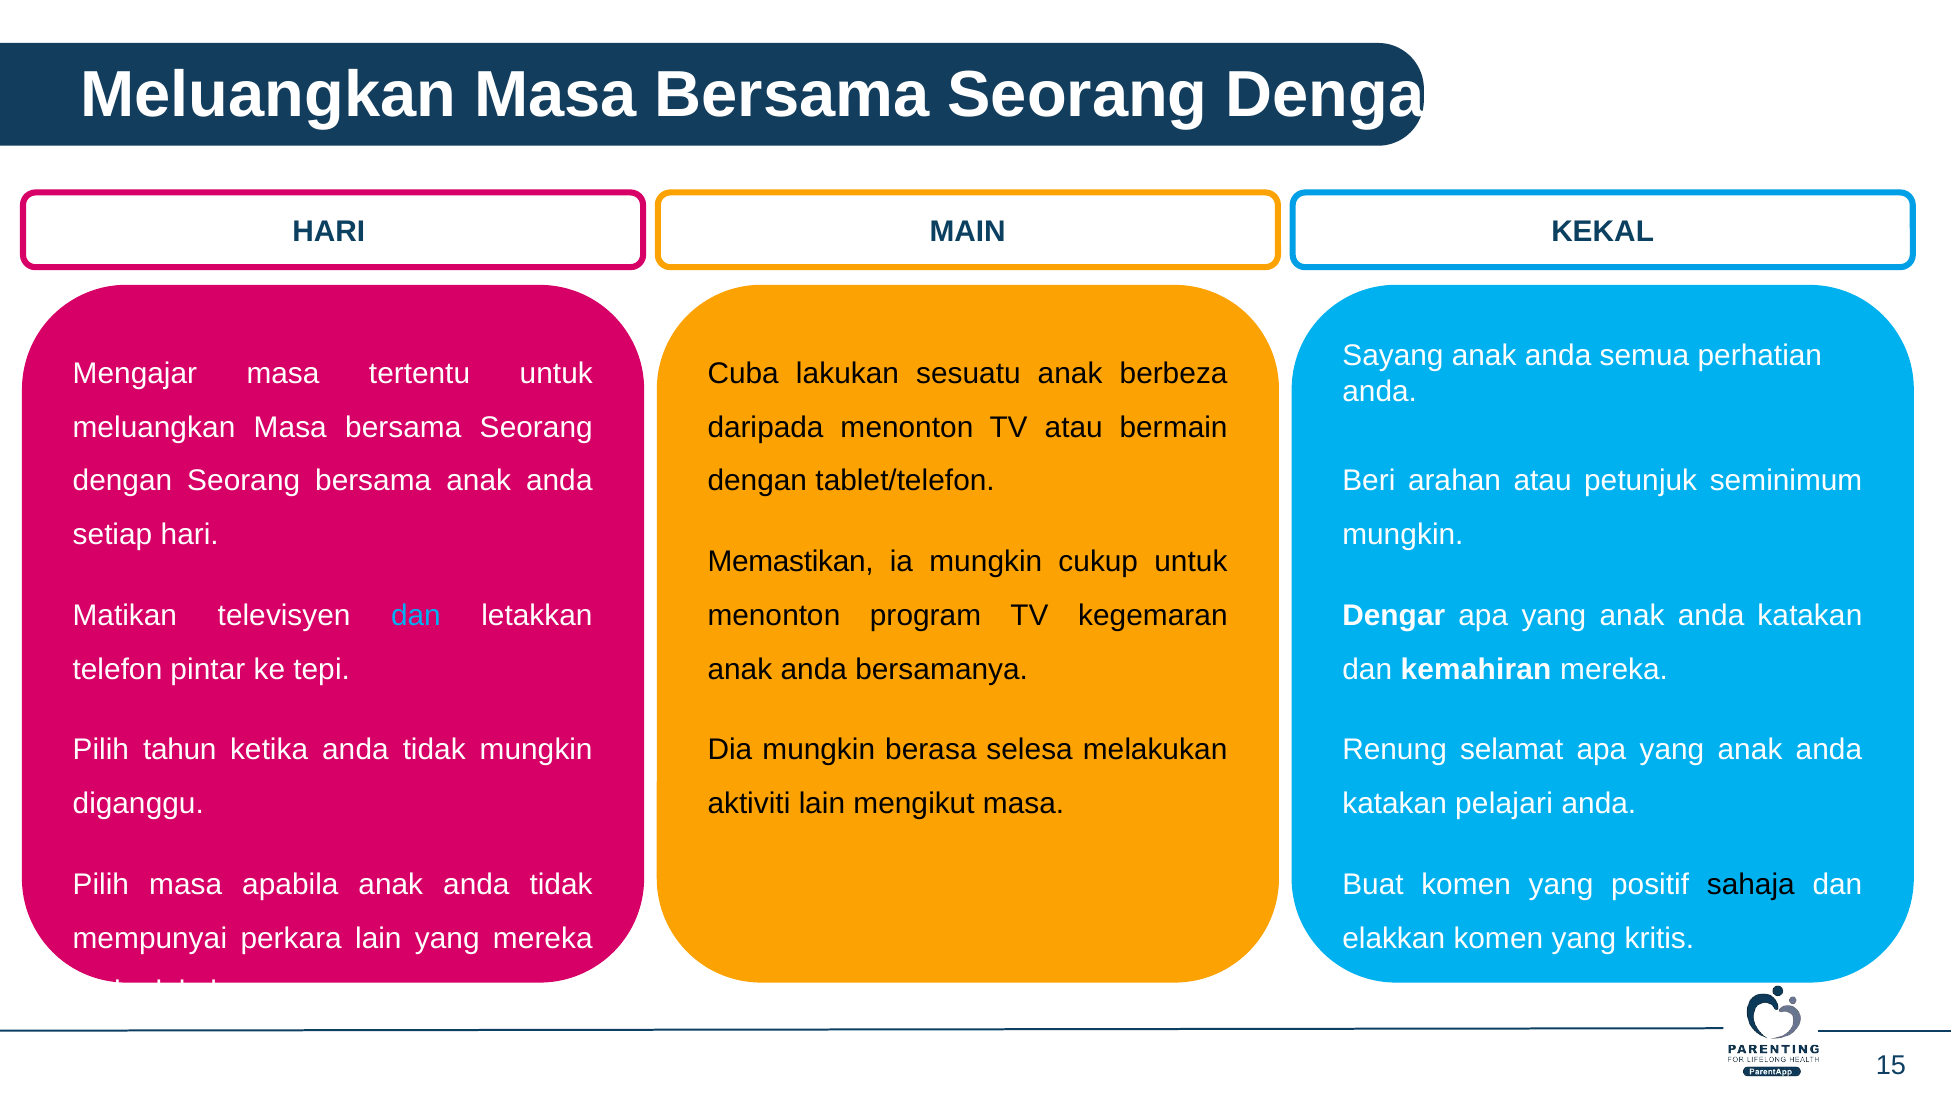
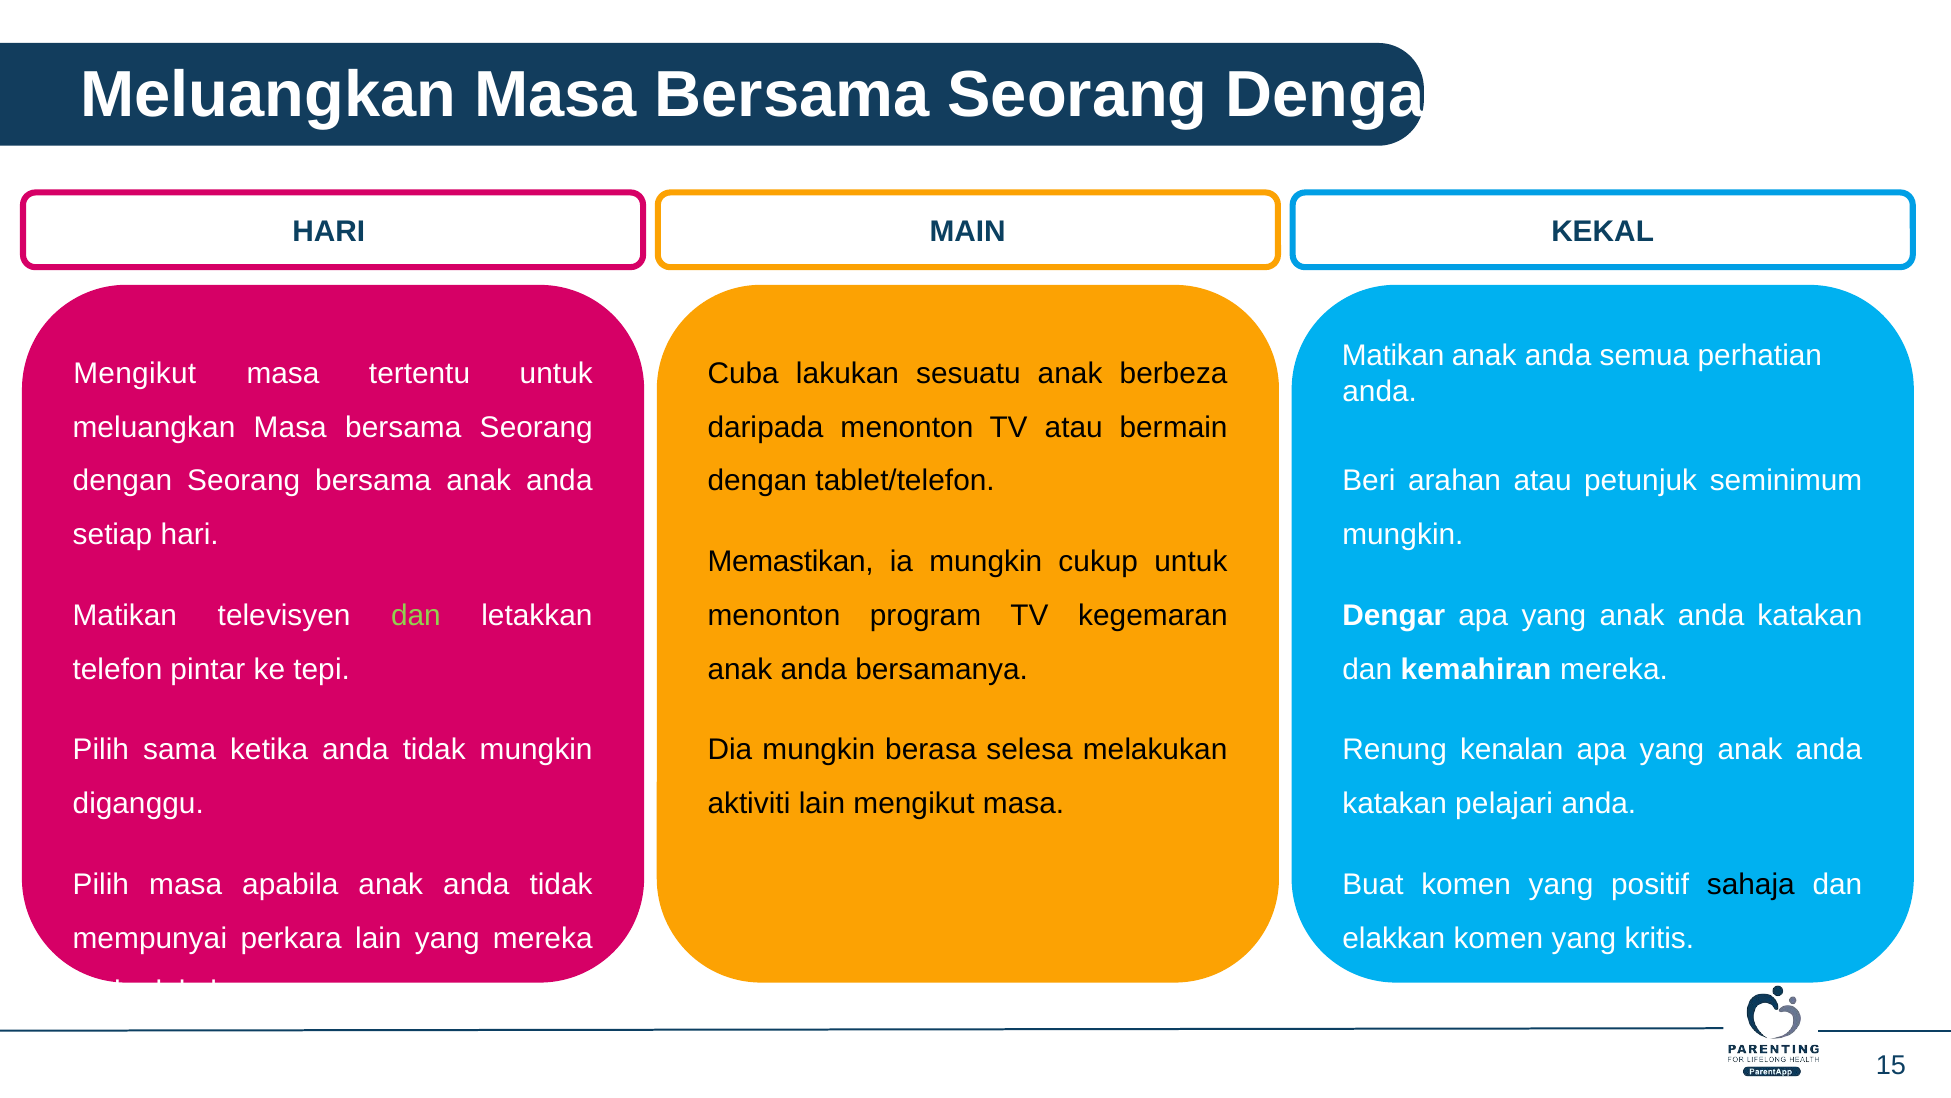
Sayang: Sayang -> Matikan (1393, 355)
Mengajar: Mengajar -> Mengikut (135, 373)
dan colour: light blue -> light green (416, 615)
tahun: tahun -> sama (180, 750)
selamat: selamat -> kenalan (1512, 750)
